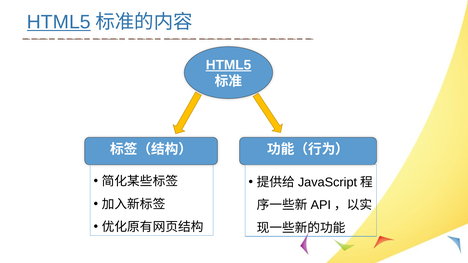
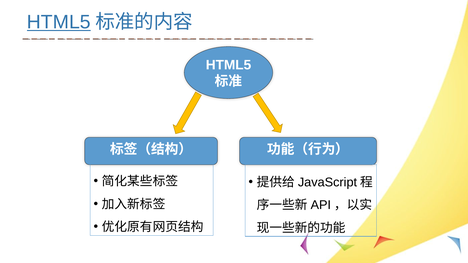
HTML5 underline: present -> none (228, 65)
